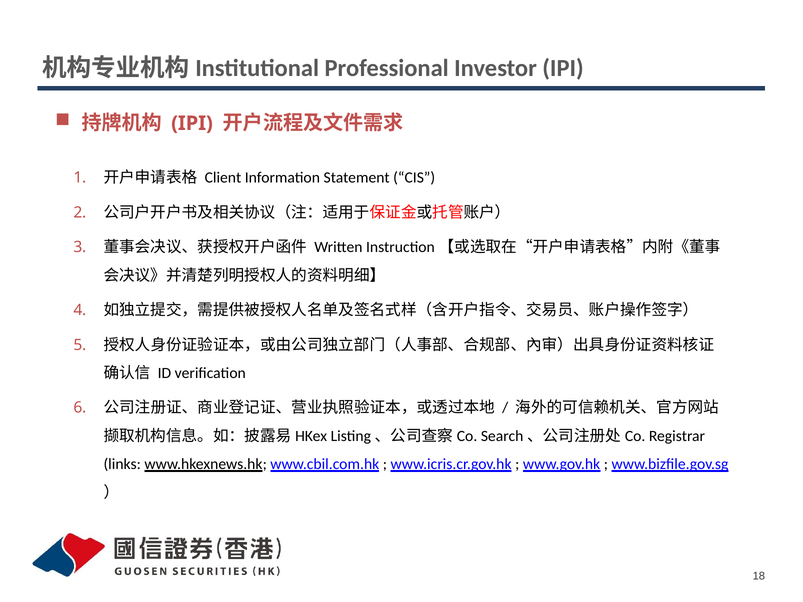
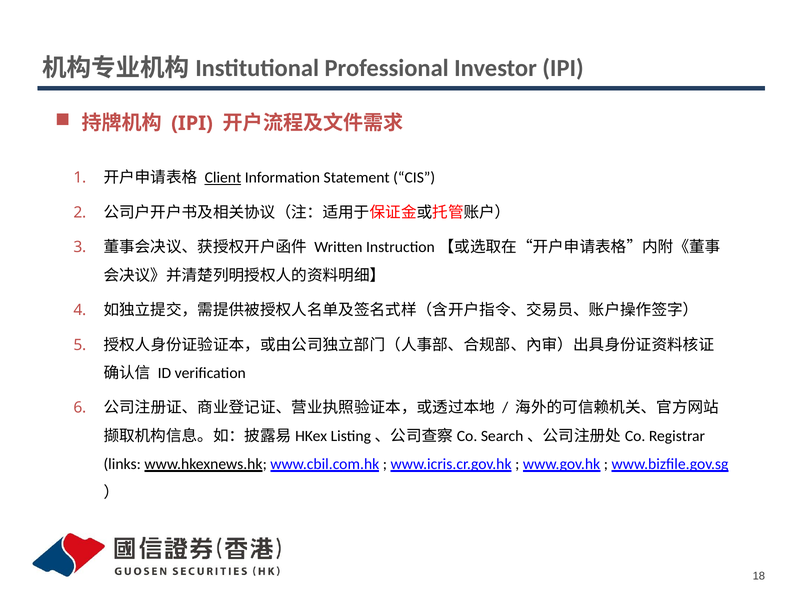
Client underline: none -> present (223, 178)
